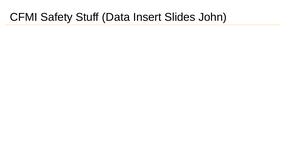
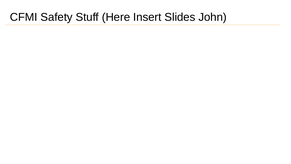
Data: Data -> Here (116, 17)
